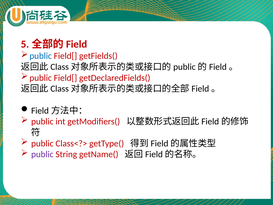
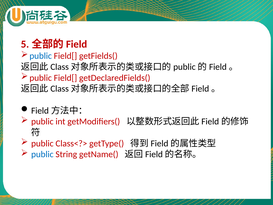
public colour: purple -> blue (42, 154)
